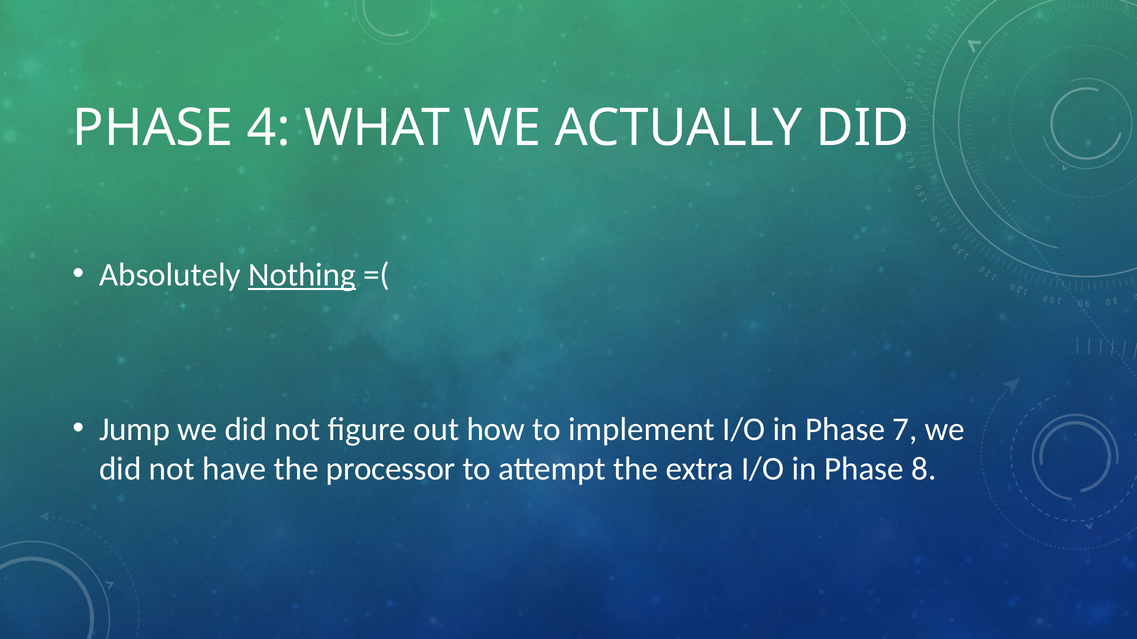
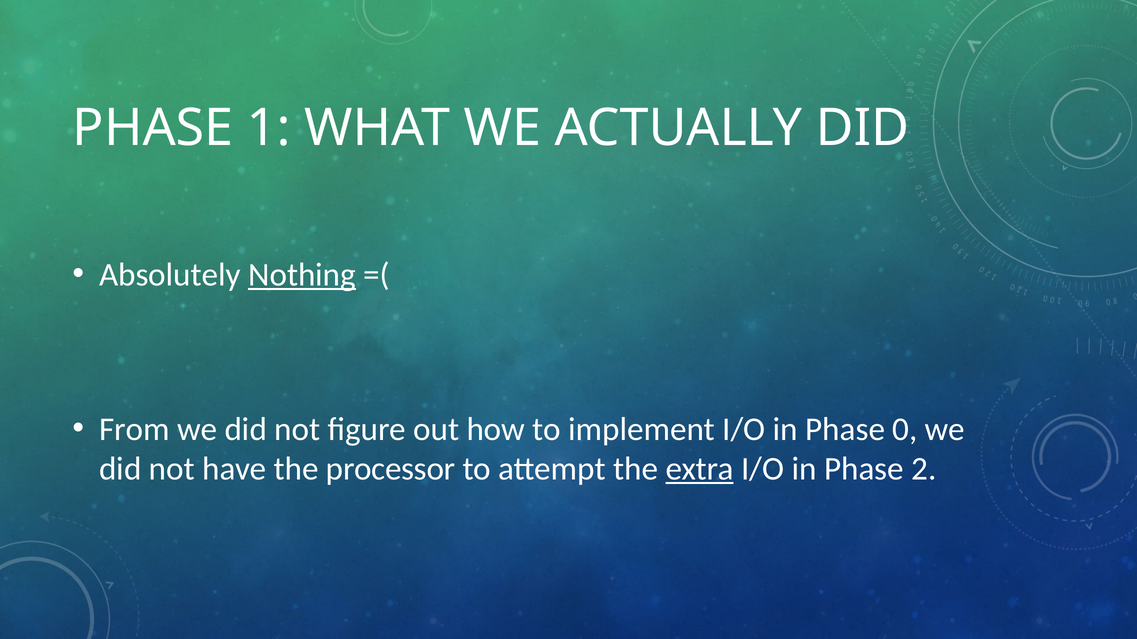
4: 4 -> 1 (269, 128)
Jump: Jump -> From (134, 430)
7: 7 -> 0 (905, 430)
extra underline: none -> present (700, 469)
8: 8 -> 2 (924, 469)
